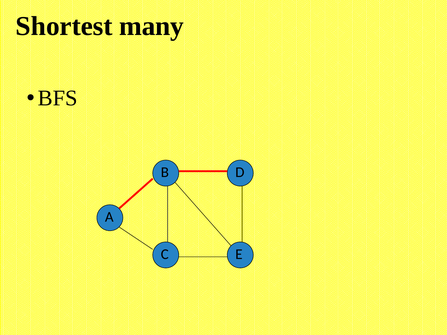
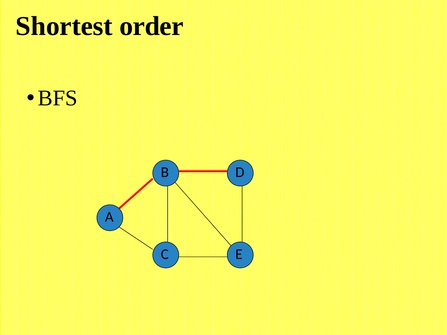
many: many -> order (152, 26)
